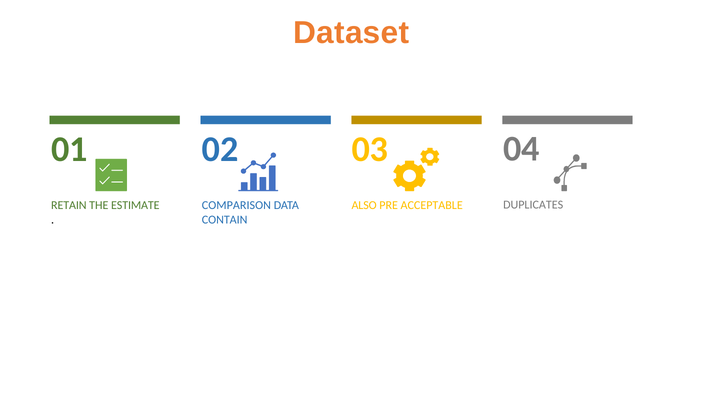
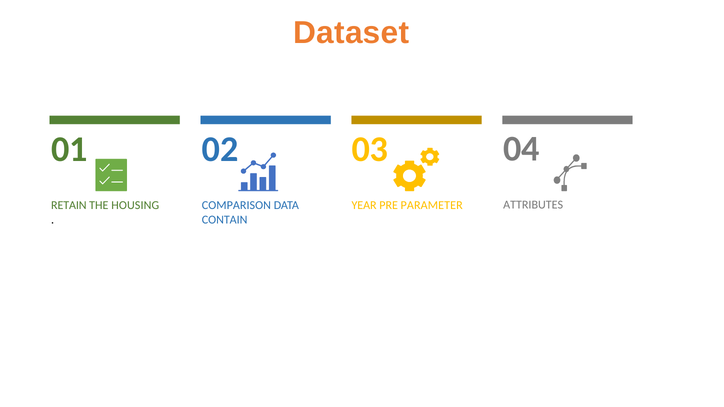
DUPLICATES: DUPLICATES -> ATTRIBUTES (533, 205)
ESTIMATE: ESTIMATE -> HOUSING (135, 206)
ALSO: ALSO -> YEAR (364, 206)
ACCEPTABLE: ACCEPTABLE -> PARAMETER (432, 206)
